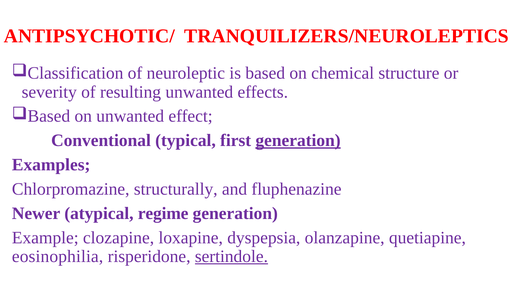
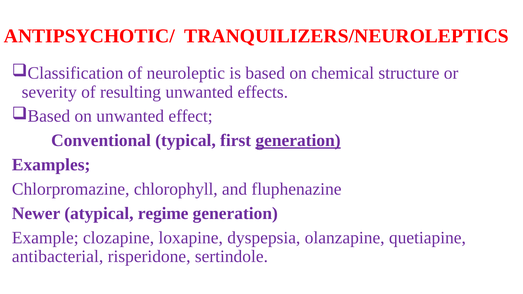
structurally: structurally -> chlorophyll (176, 189)
eosinophilia: eosinophilia -> antibacterial (58, 257)
sertindole underline: present -> none (231, 257)
